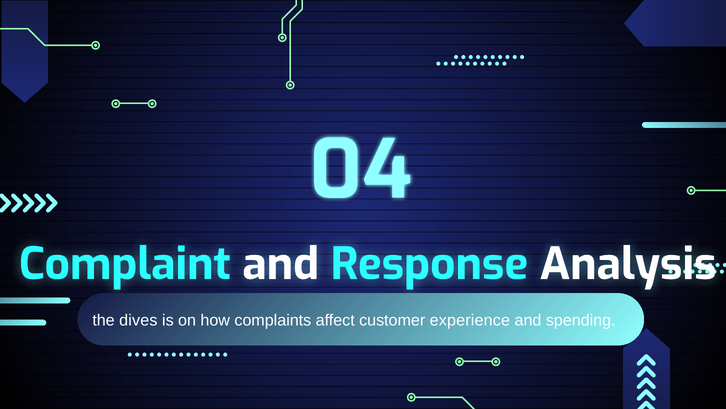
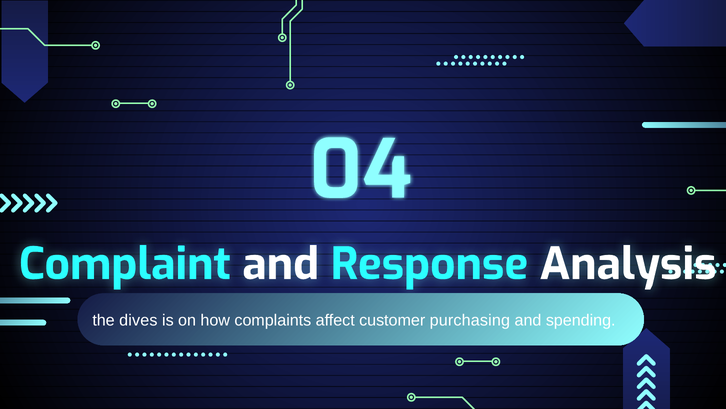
experience: experience -> purchasing (470, 320)
